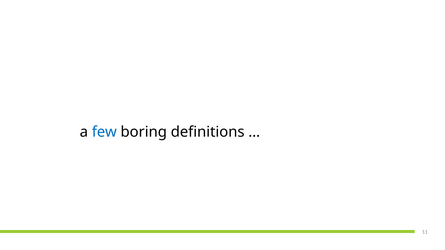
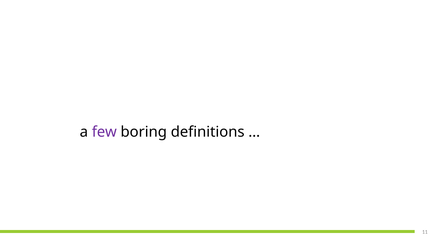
few colour: blue -> purple (104, 132)
